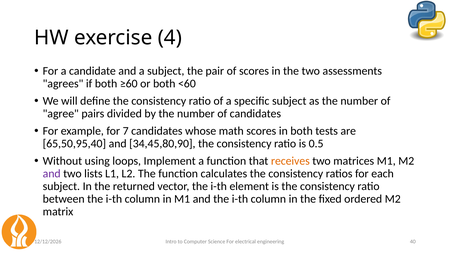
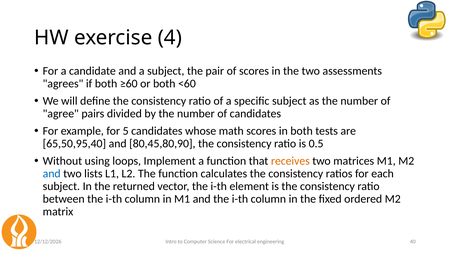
7: 7 -> 5 (126, 131)
34,45,80,90: 34,45,80,90 -> 80,45,80,90 (162, 144)
and colour: purple -> blue (52, 174)
